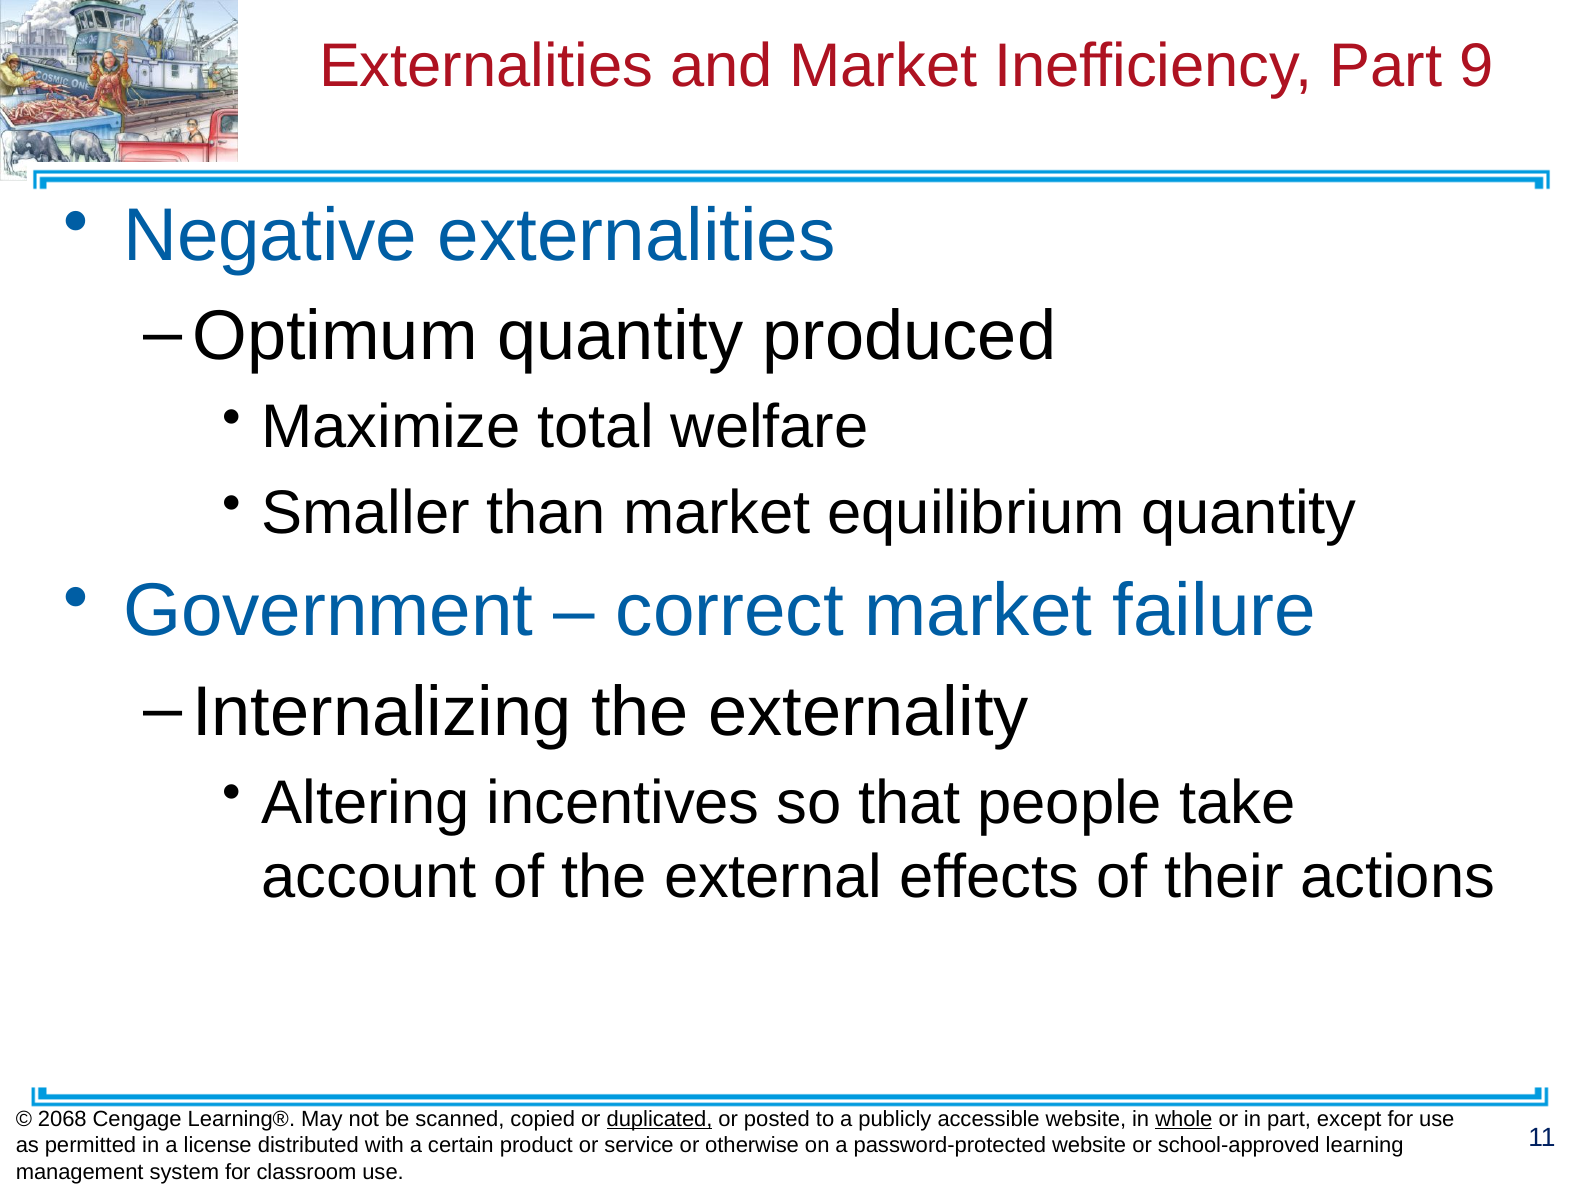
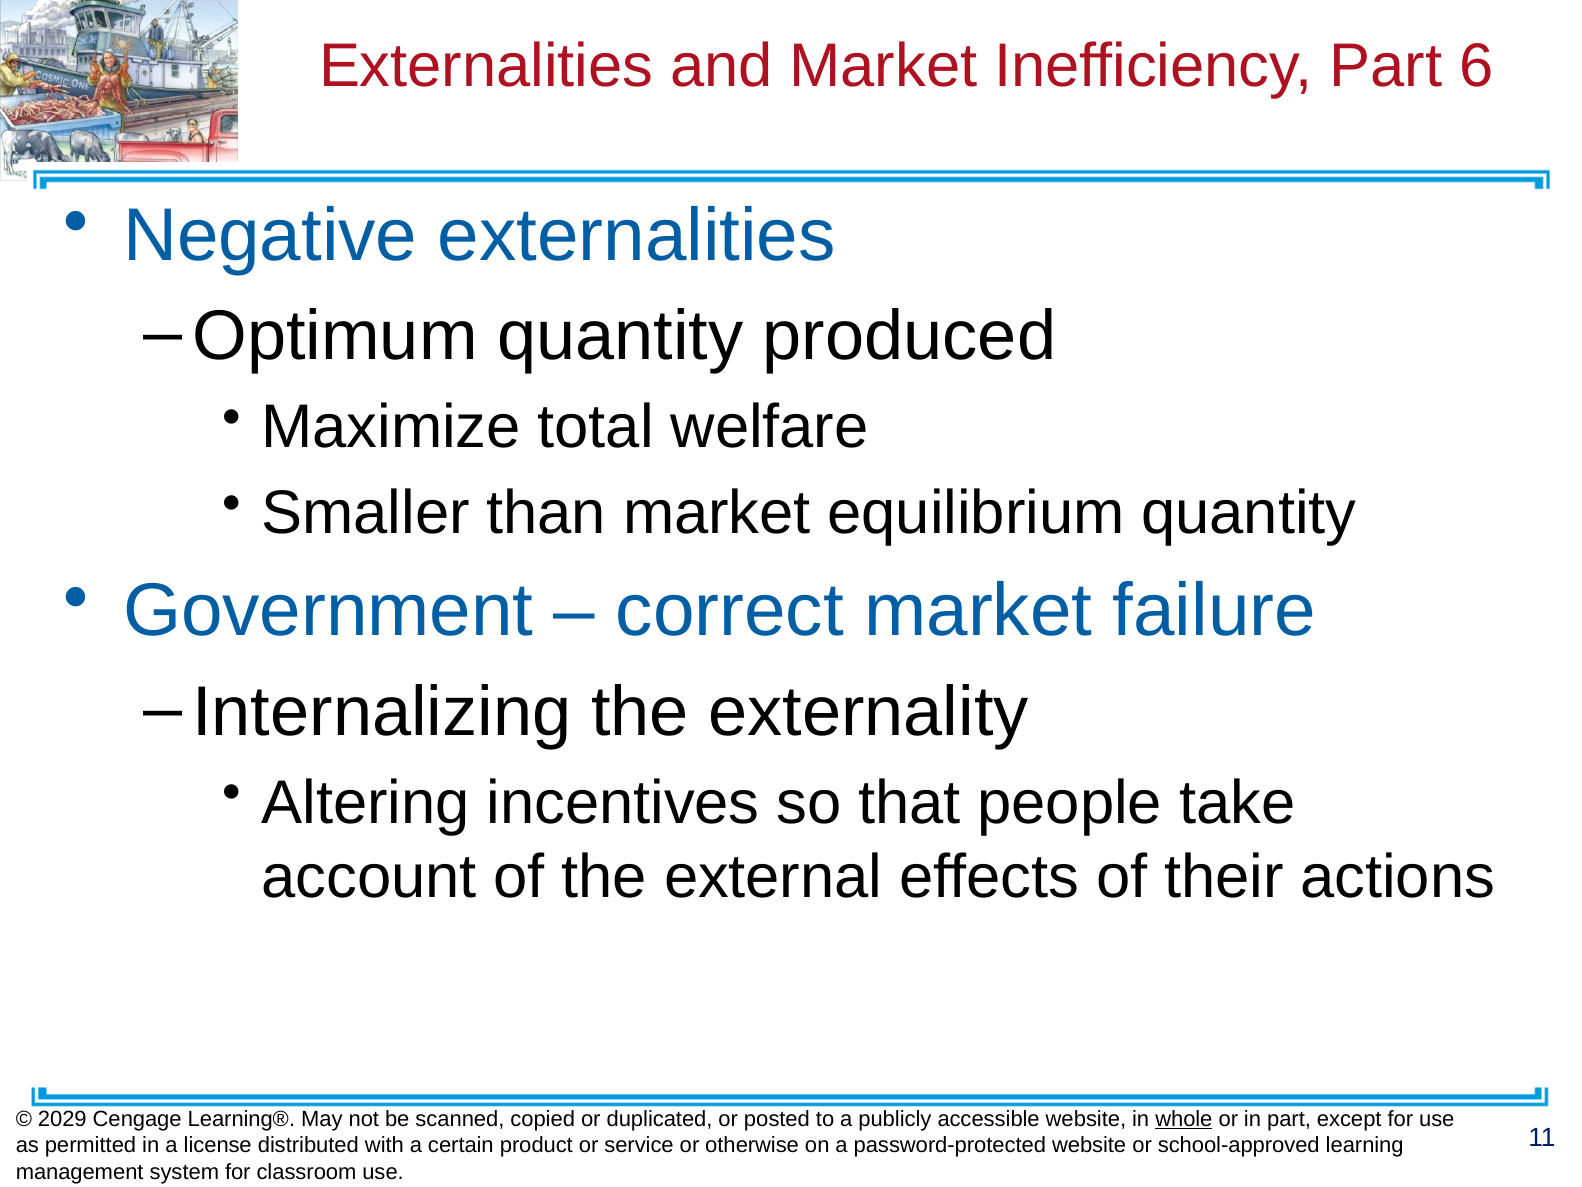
9: 9 -> 6 (1476, 67)
2068: 2068 -> 2029 (62, 1118)
duplicated underline: present -> none (660, 1118)
